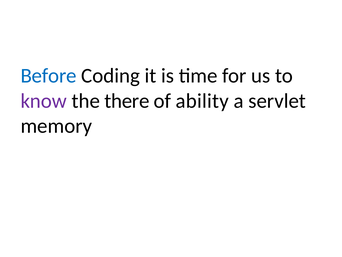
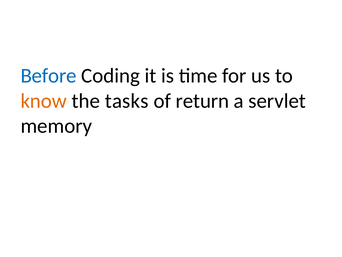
know colour: purple -> orange (44, 101)
there: there -> tasks (127, 101)
ability: ability -> return (202, 101)
